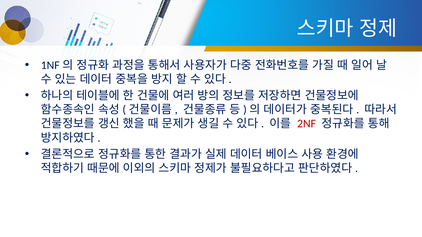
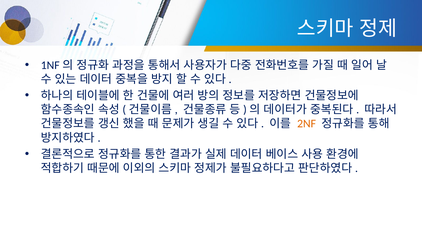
2NF colour: red -> orange (307, 124)
